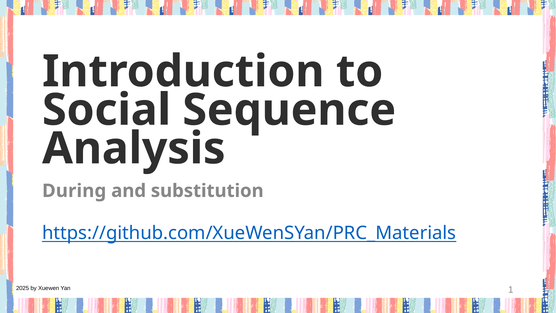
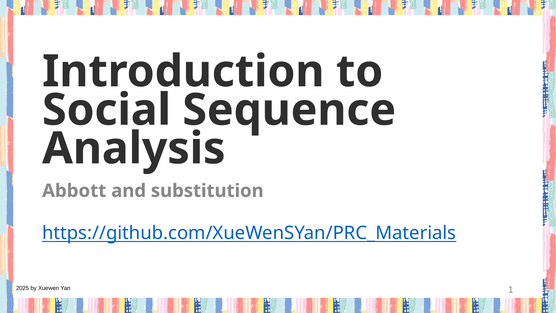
During: During -> Abbott (74, 191)
